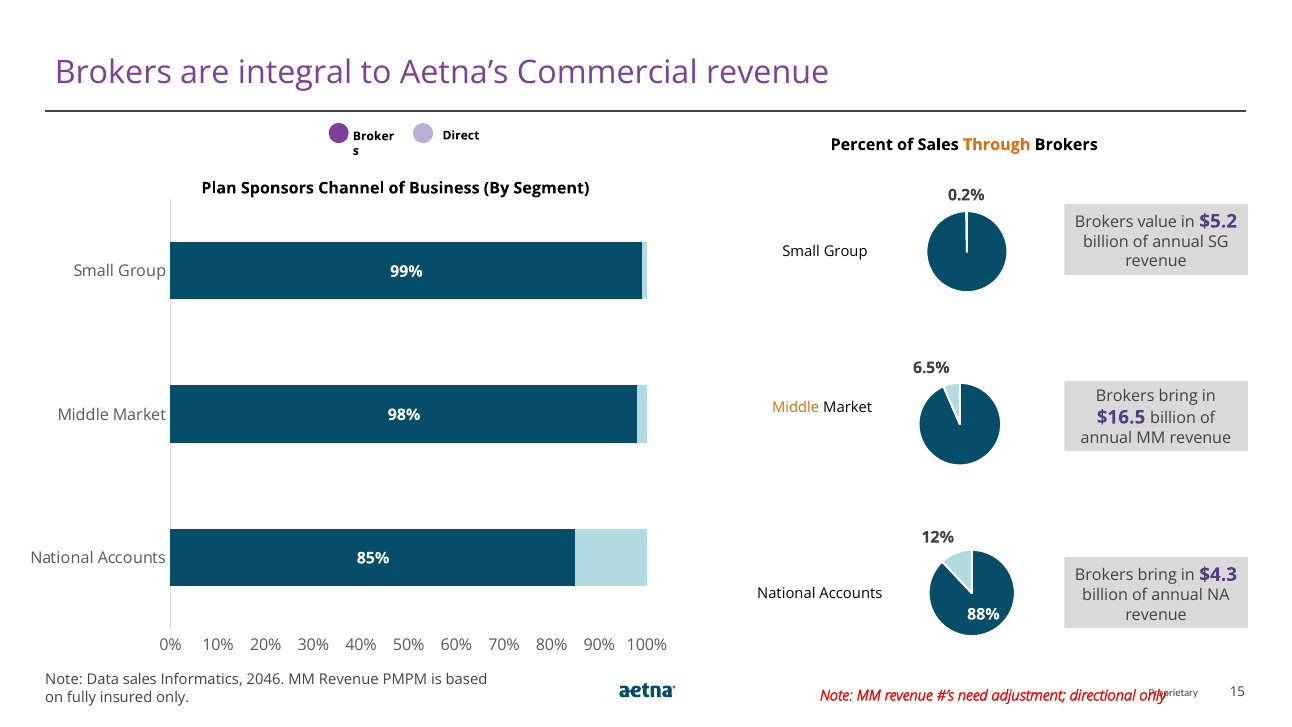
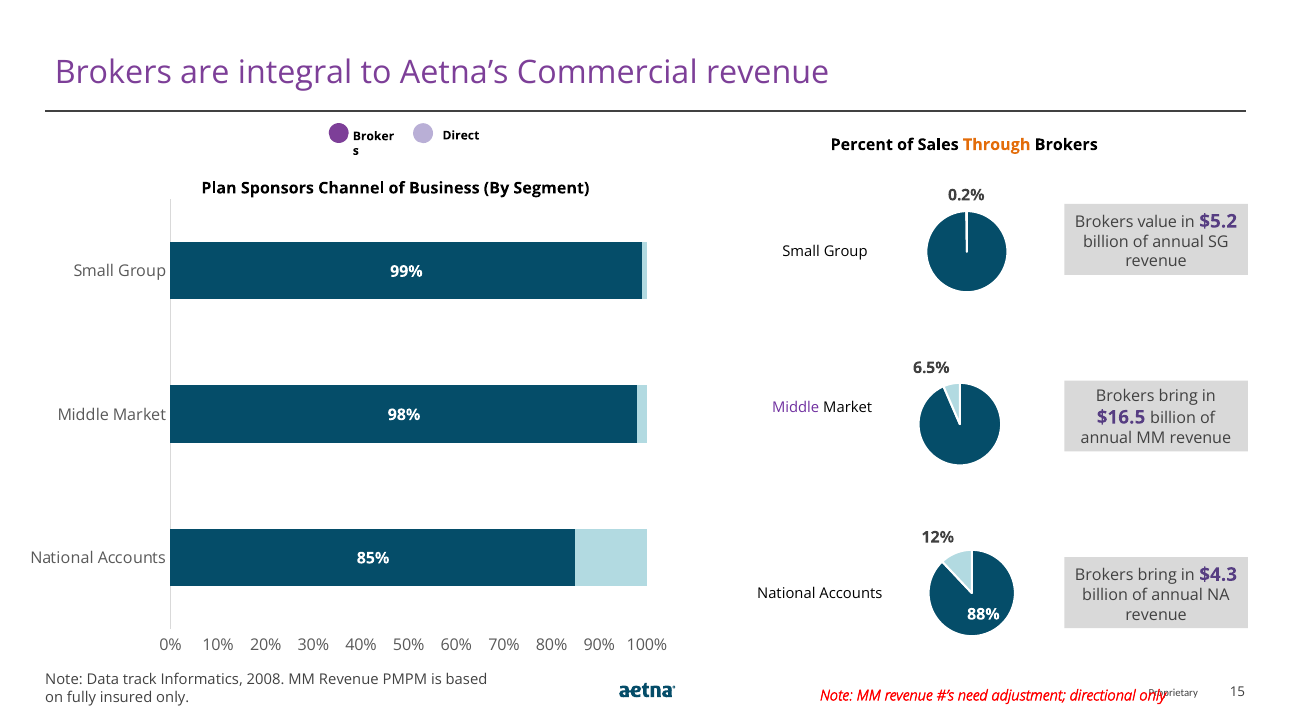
Middle colour: orange -> purple (796, 408)
Data sales: sales -> track (140, 679)
2046: 2046 -> 2008 (266, 679)
